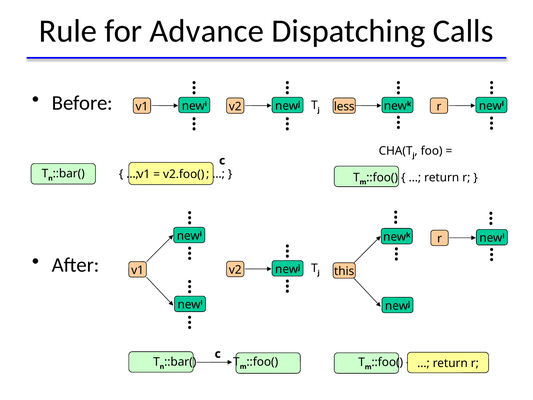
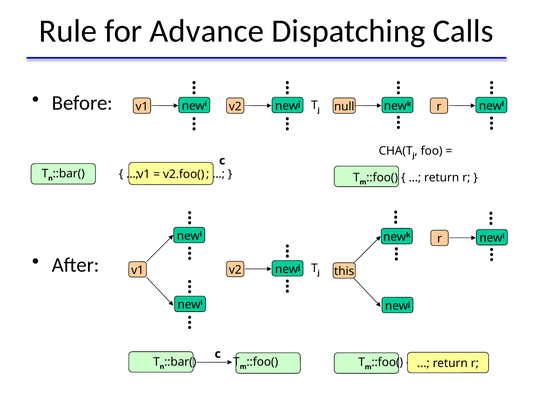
less: less -> null (344, 106)
